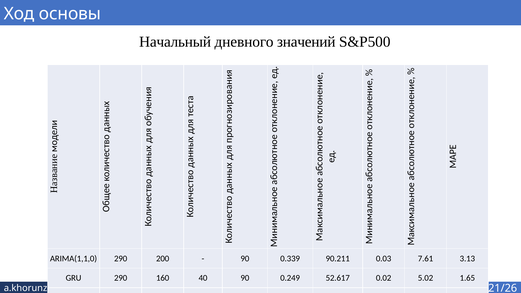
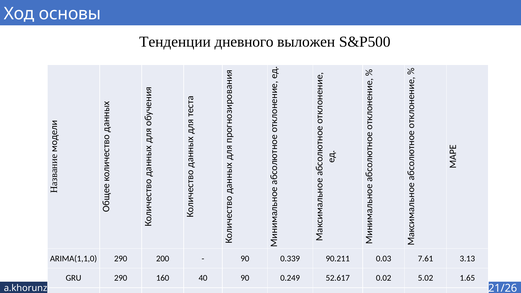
Начальный: Начальный -> Тенденции (175, 42)
значений: значений -> выложен (306, 42)
